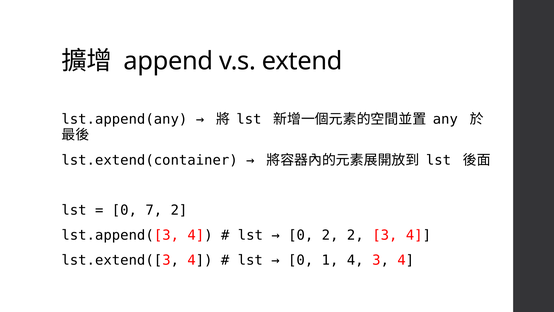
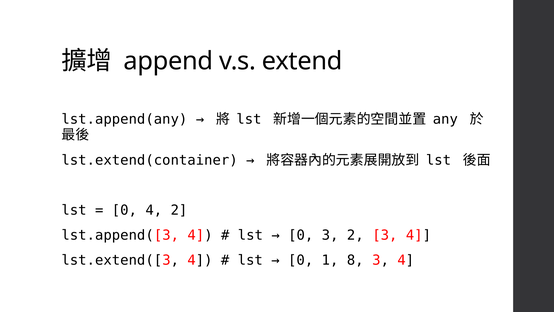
0 7: 7 -> 4 (154, 210)
0 2: 2 -> 3 (330, 235)
1 4: 4 -> 8 (355, 260)
